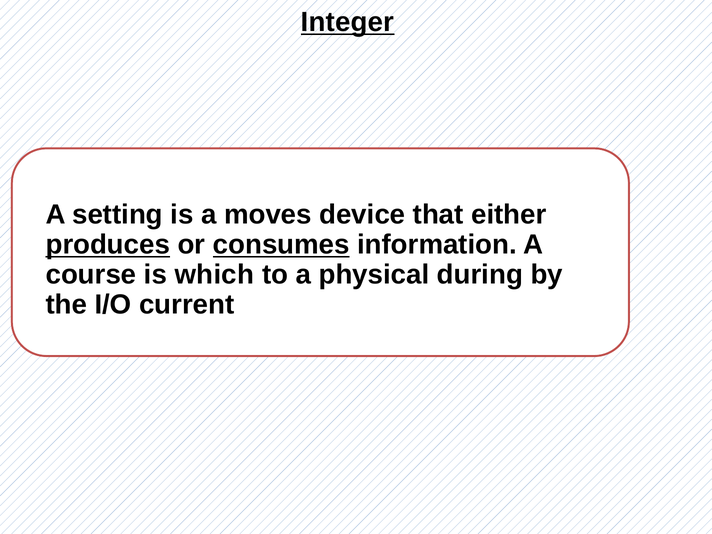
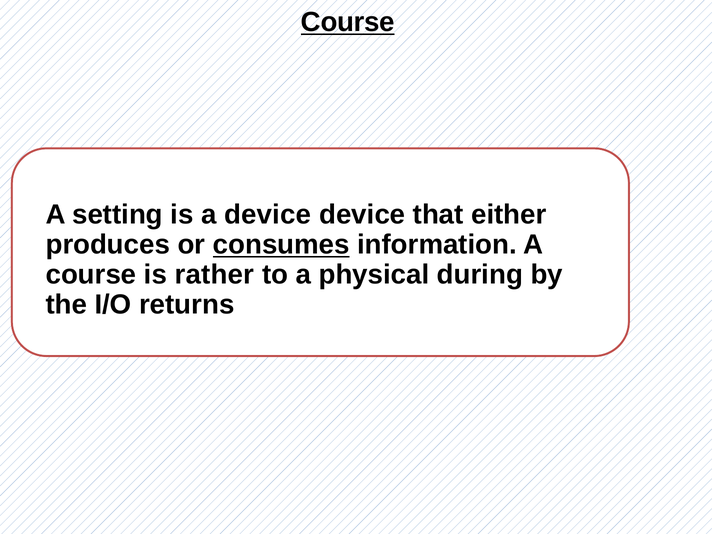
Integer: Integer -> Course (348, 22)
a moves: moves -> device (268, 215)
produces underline: present -> none (108, 245)
which: which -> rather (214, 275)
current: current -> returns (187, 305)
